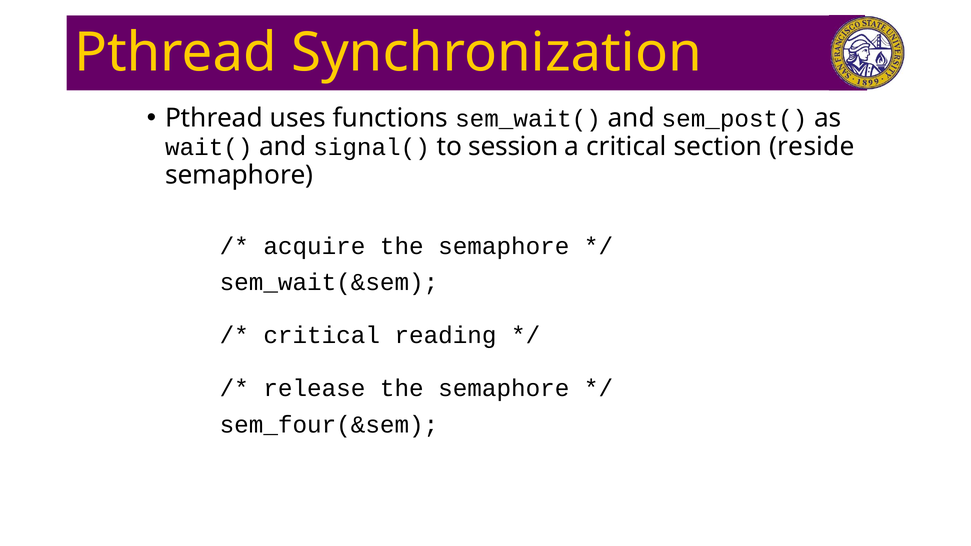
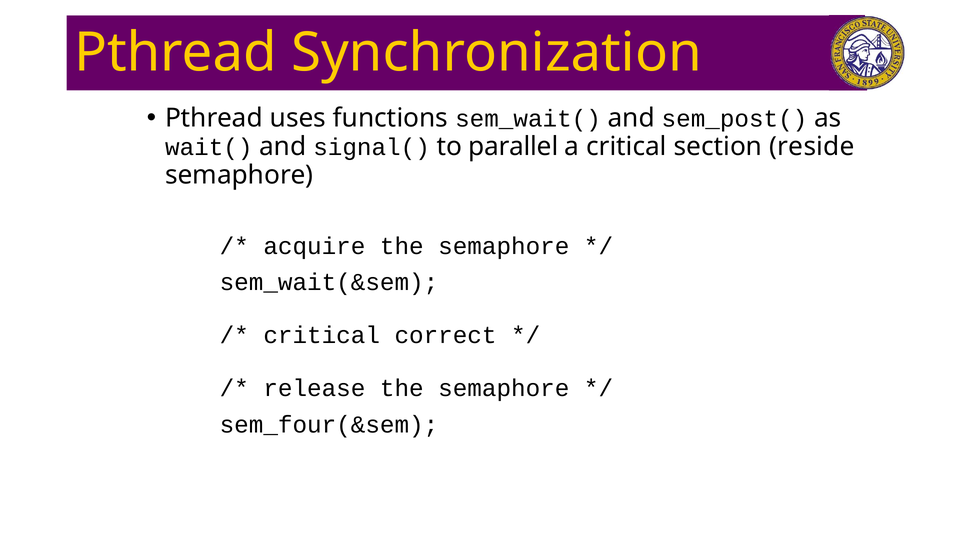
session: session -> parallel (513, 147)
reading: reading -> correct (446, 336)
